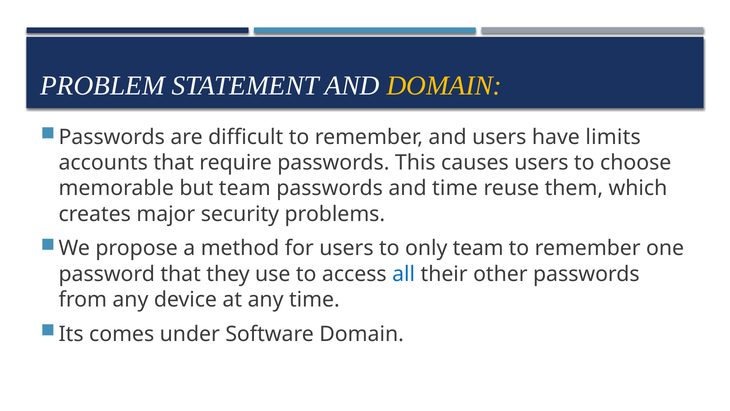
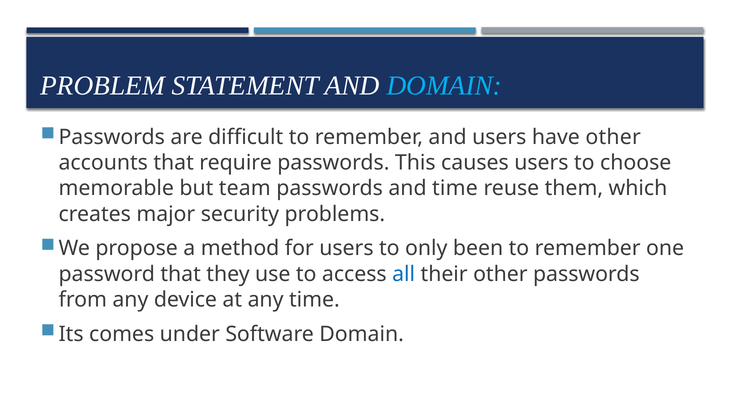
DOMAIN colour: yellow -> light blue (444, 85)
have limits: limits -> other (613, 137)
only team: team -> been (478, 248)
